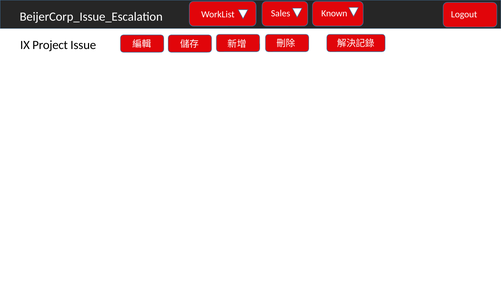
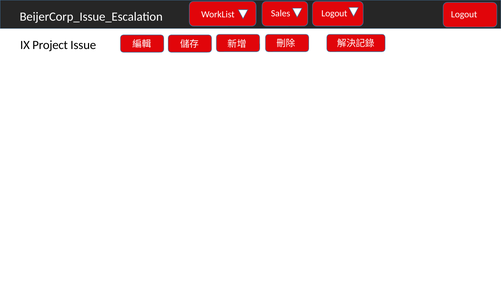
Known: Known -> Logout (334, 13)
